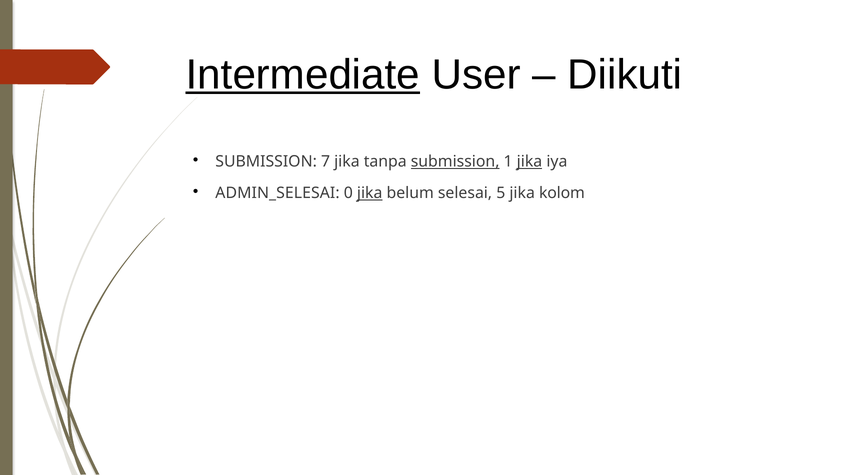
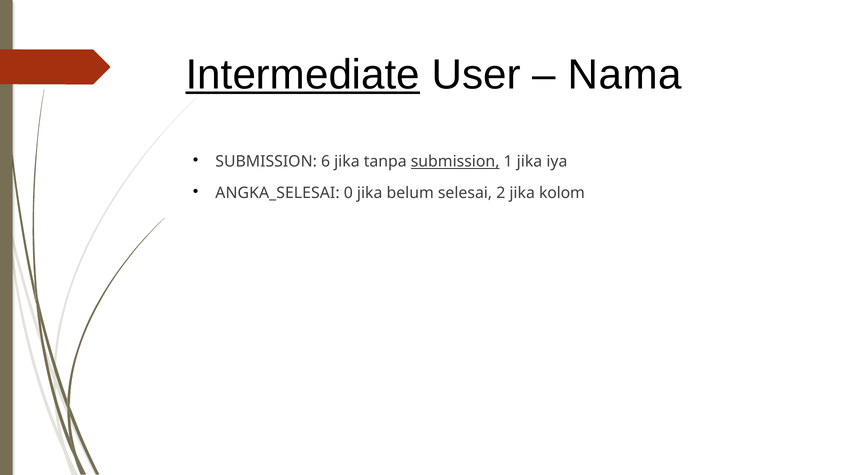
Diikuti: Diikuti -> Nama (625, 75)
7: 7 -> 6 (326, 161)
jika underline: present -> none (529, 161)
ADMIN_SELESAI: ADMIN_SELESAI -> ANGKA_SELESAI (278, 193)
jika underline: present -> none (370, 193)
5: 5 -> 2 (501, 193)
